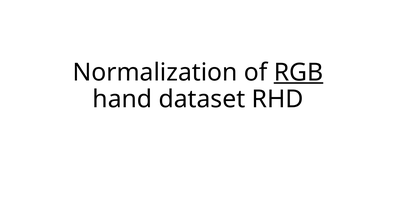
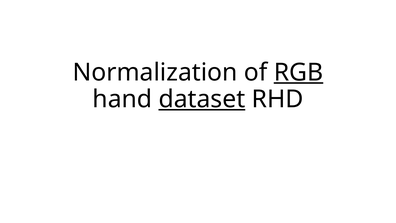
dataset underline: none -> present (202, 99)
